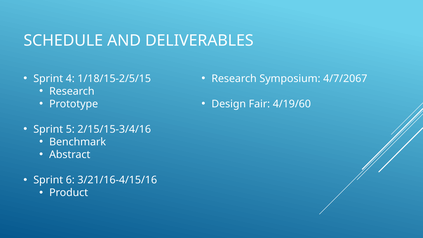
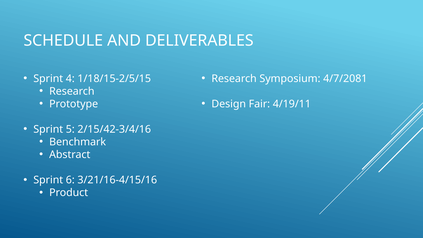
4/7/2067: 4/7/2067 -> 4/7/2081 (345, 79)
4/19/60: 4/19/60 -> 4/19/11 (292, 104)
2/15/15-3/4/16: 2/15/15-3/4/16 -> 2/15/42-3/4/16 (114, 129)
